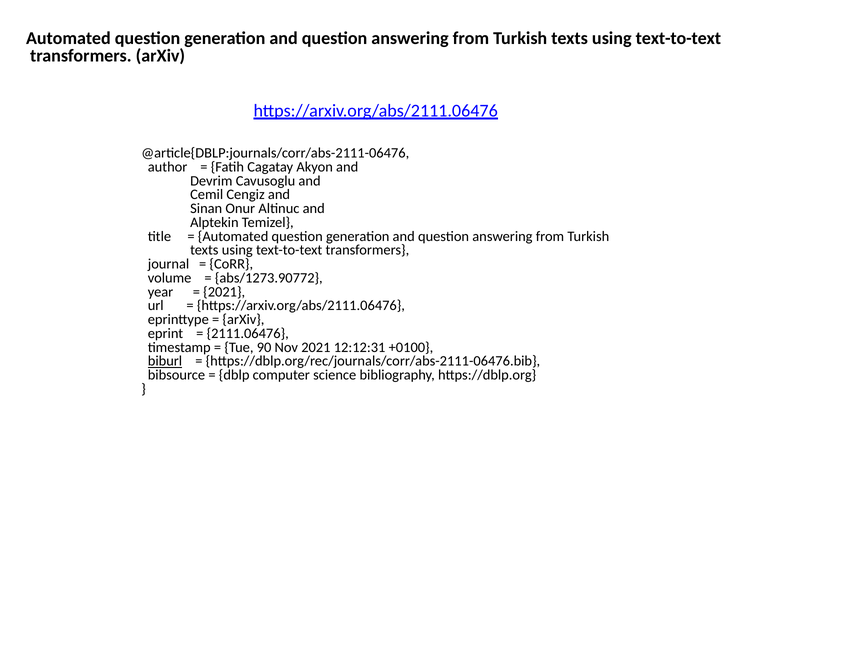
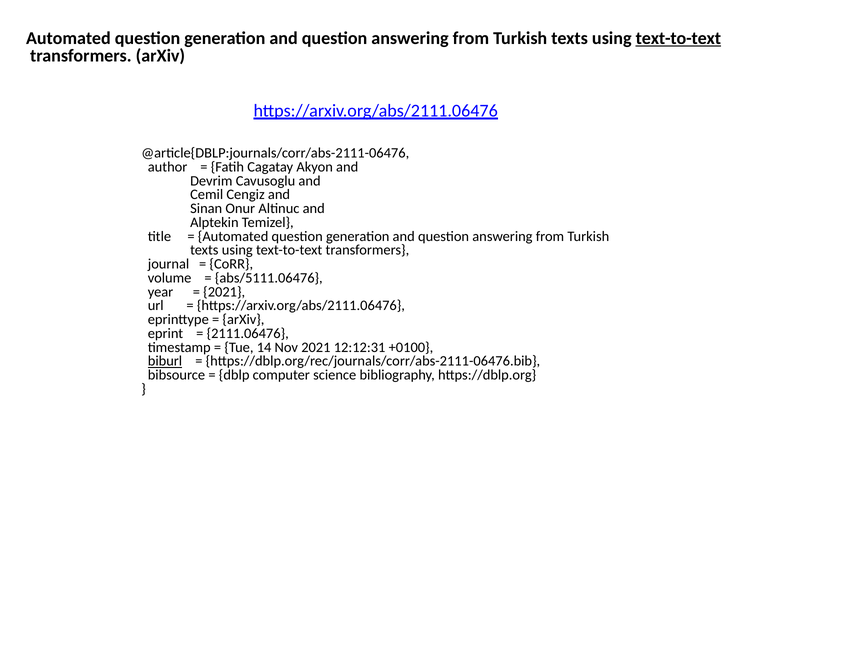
text-to-text underline: none -> present (678, 38)
abs/1273.90772: abs/1273.90772 -> abs/5111.06476 (269, 278)
90: 90 -> 14 (264, 347)
